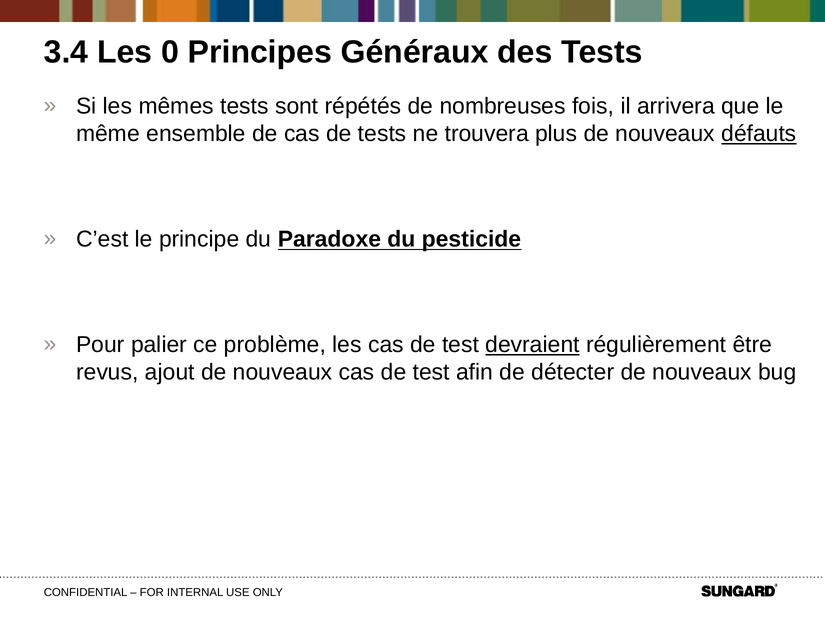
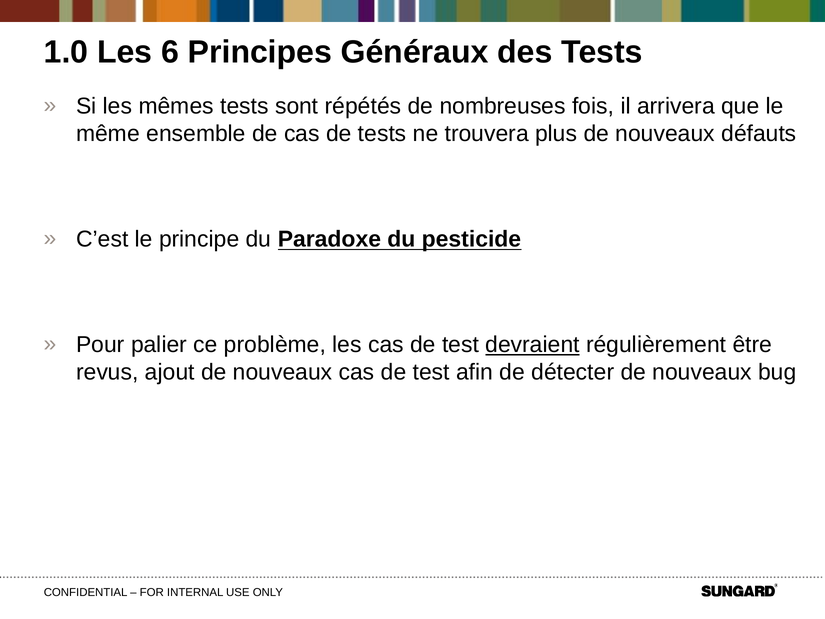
3.4: 3.4 -> 1.0 (66, 52)
0: 0 -> 6 (170, 52)
défauts underline: present -> none (759, 134)
